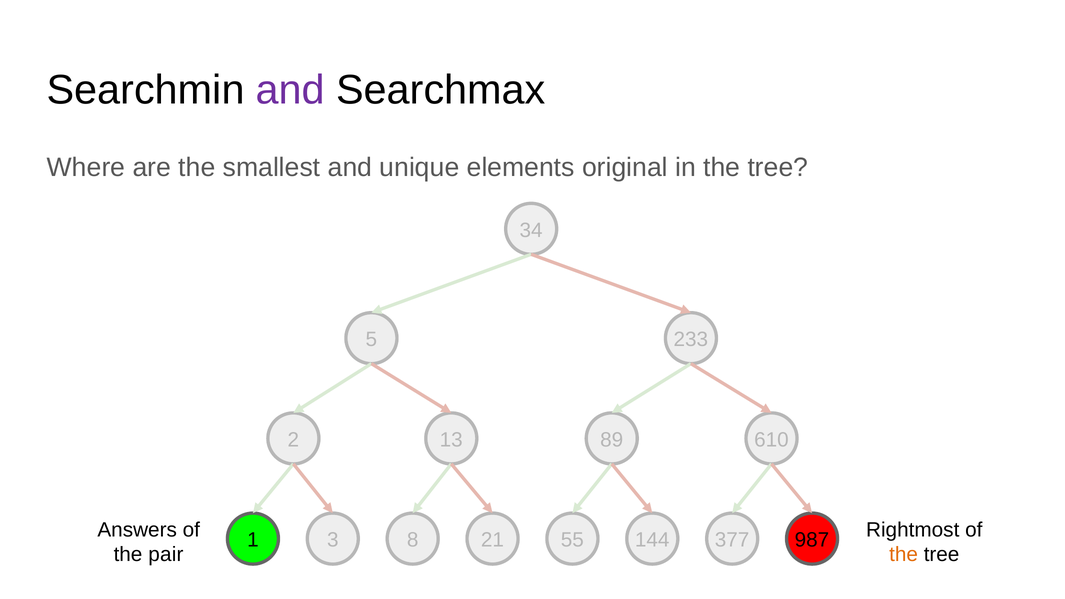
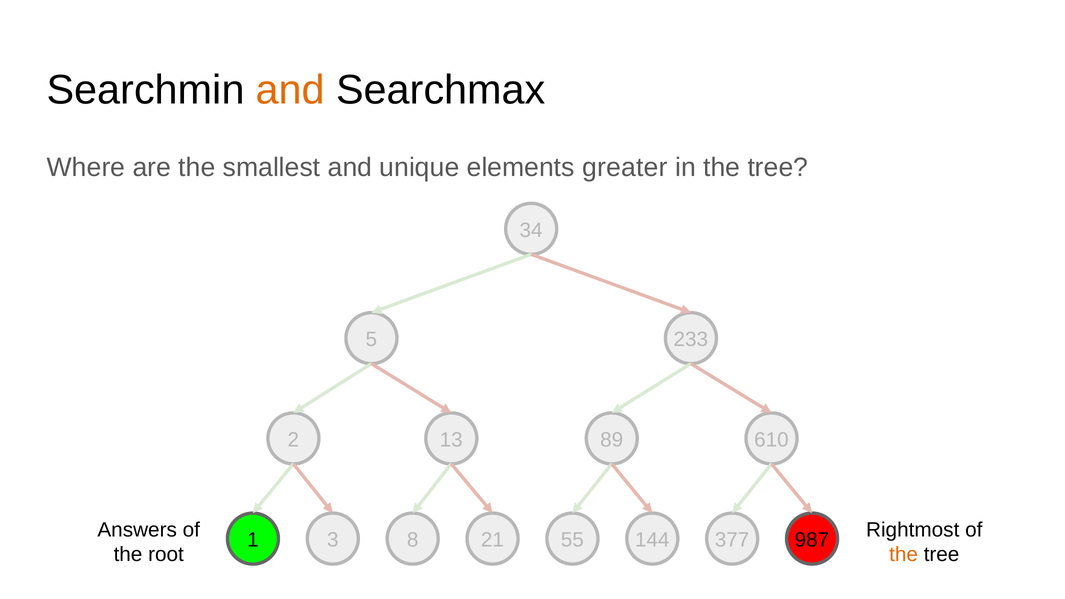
and colour: purple -> orange (290, 90)
original: original -> greater (625, 167)
pair: pair -> root (166, 555)
